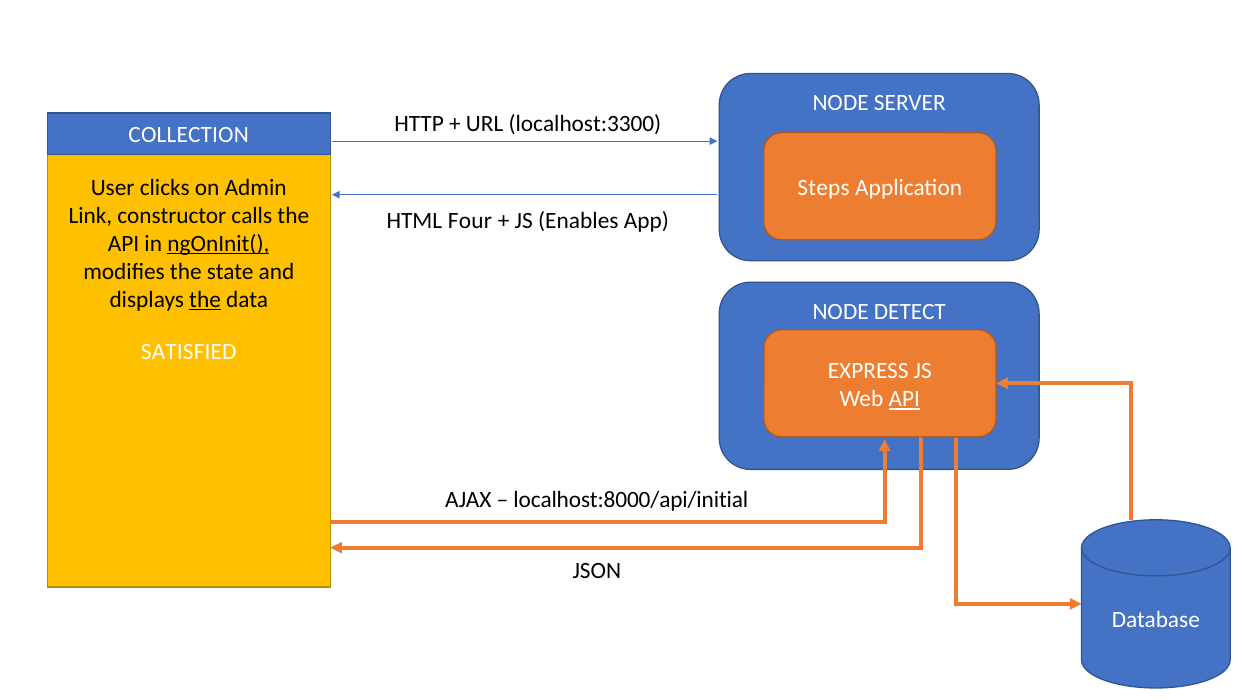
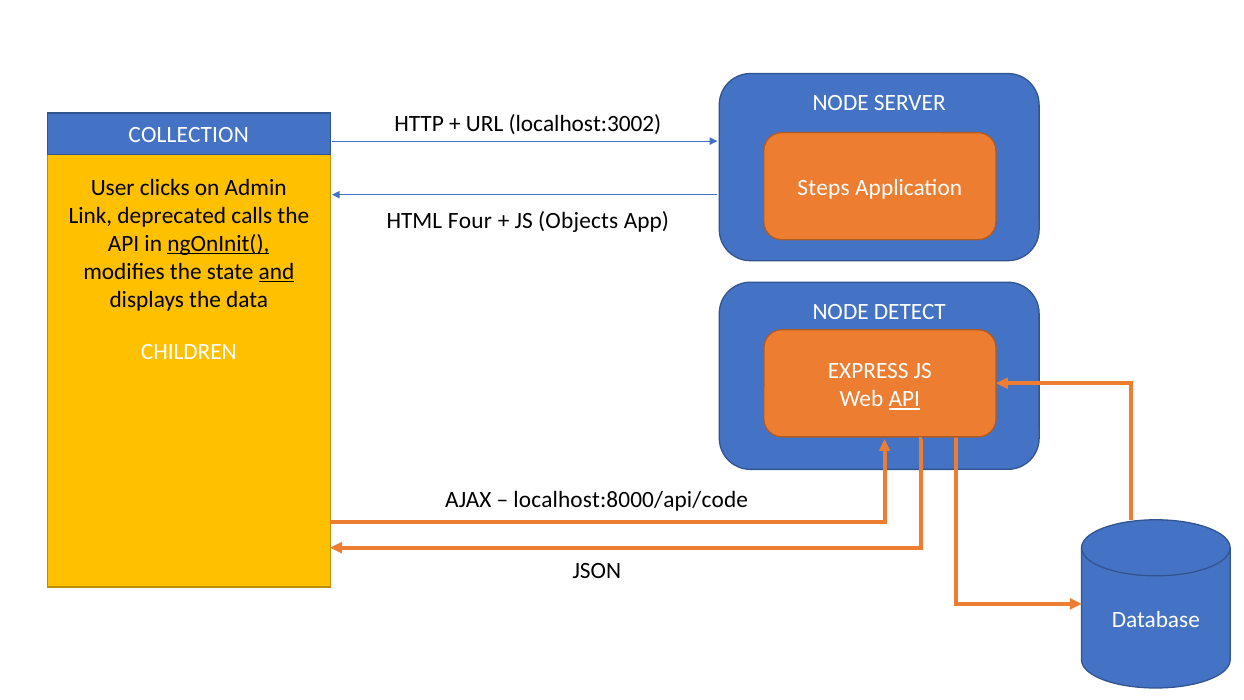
localhost:3300: localhost:3300 -> localhost:3002 (585, 124)
constructor: constructor -> deprecated (172, 215)
Enables: Enables -> Objects (578, 221)
and underline: none -> present (277, 271)
the underline: present -> none (205, 299)
SATISFIED: SATISFIED -> CHILDREN (189, 351)
localhost:8000/api/initial: localhost:8000/api/initial -> localhost:8000/api/code (631, 500)
